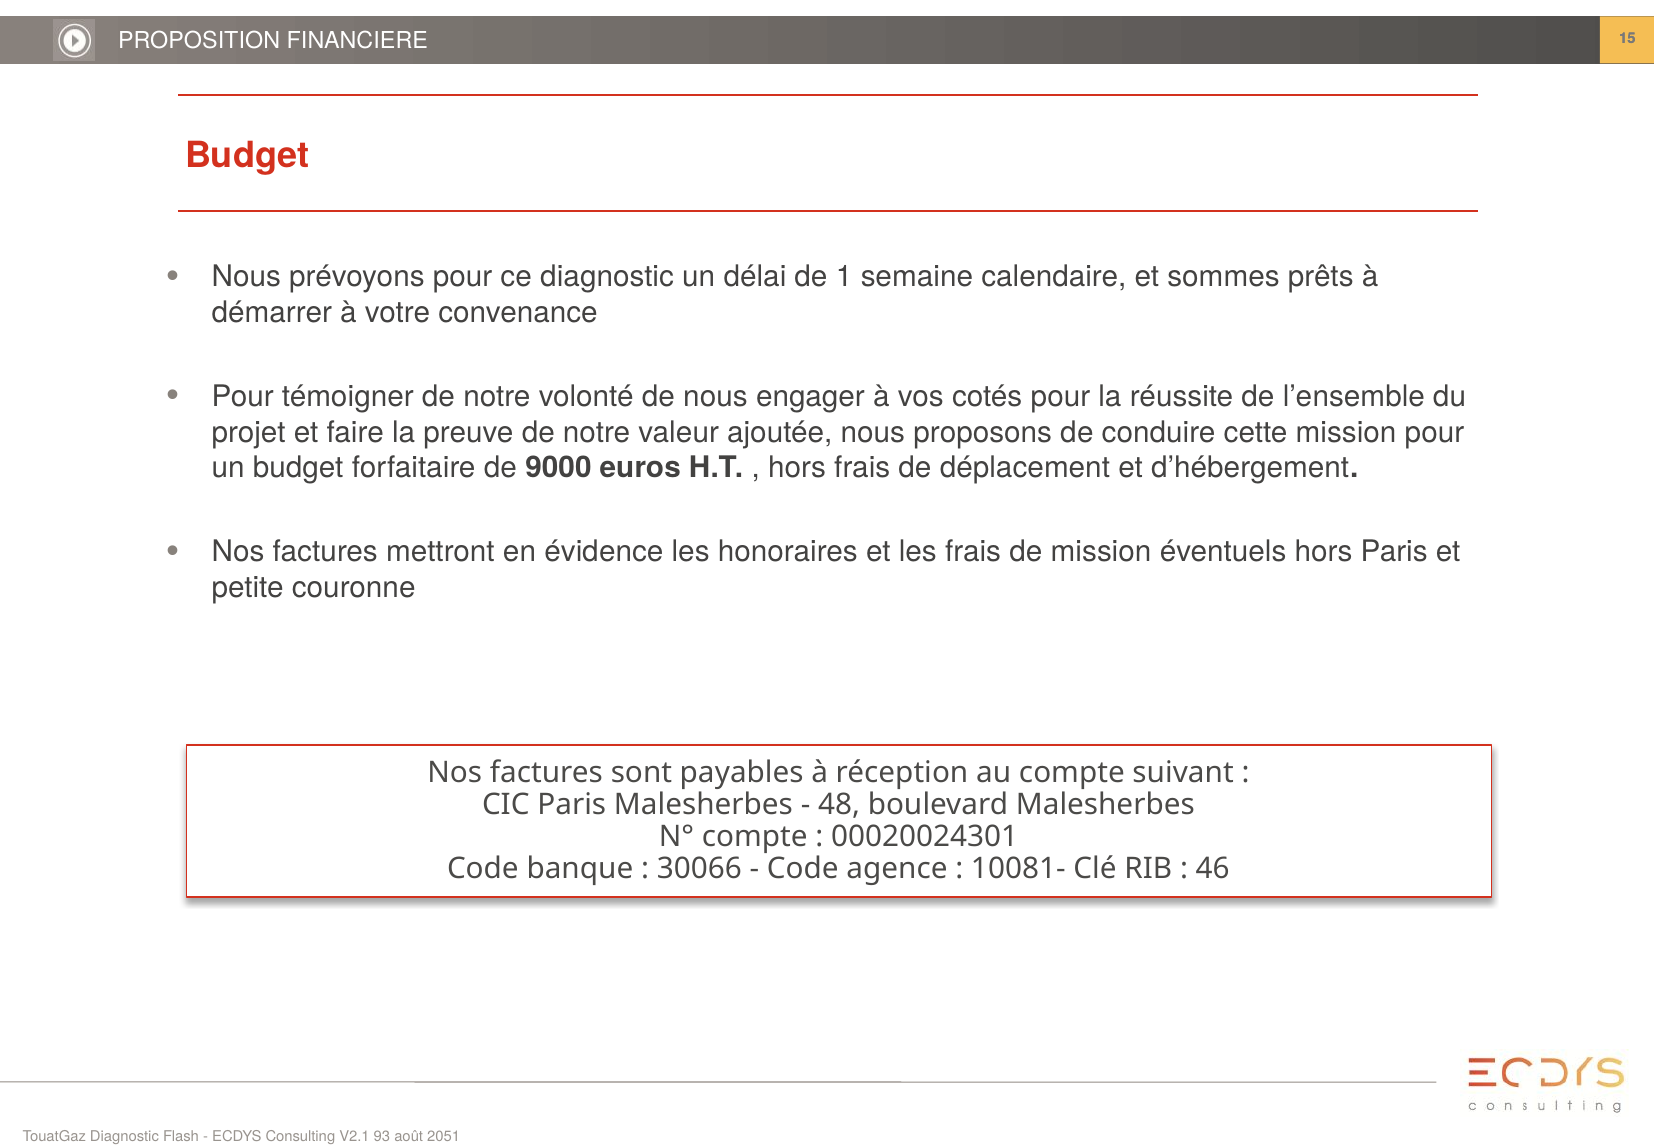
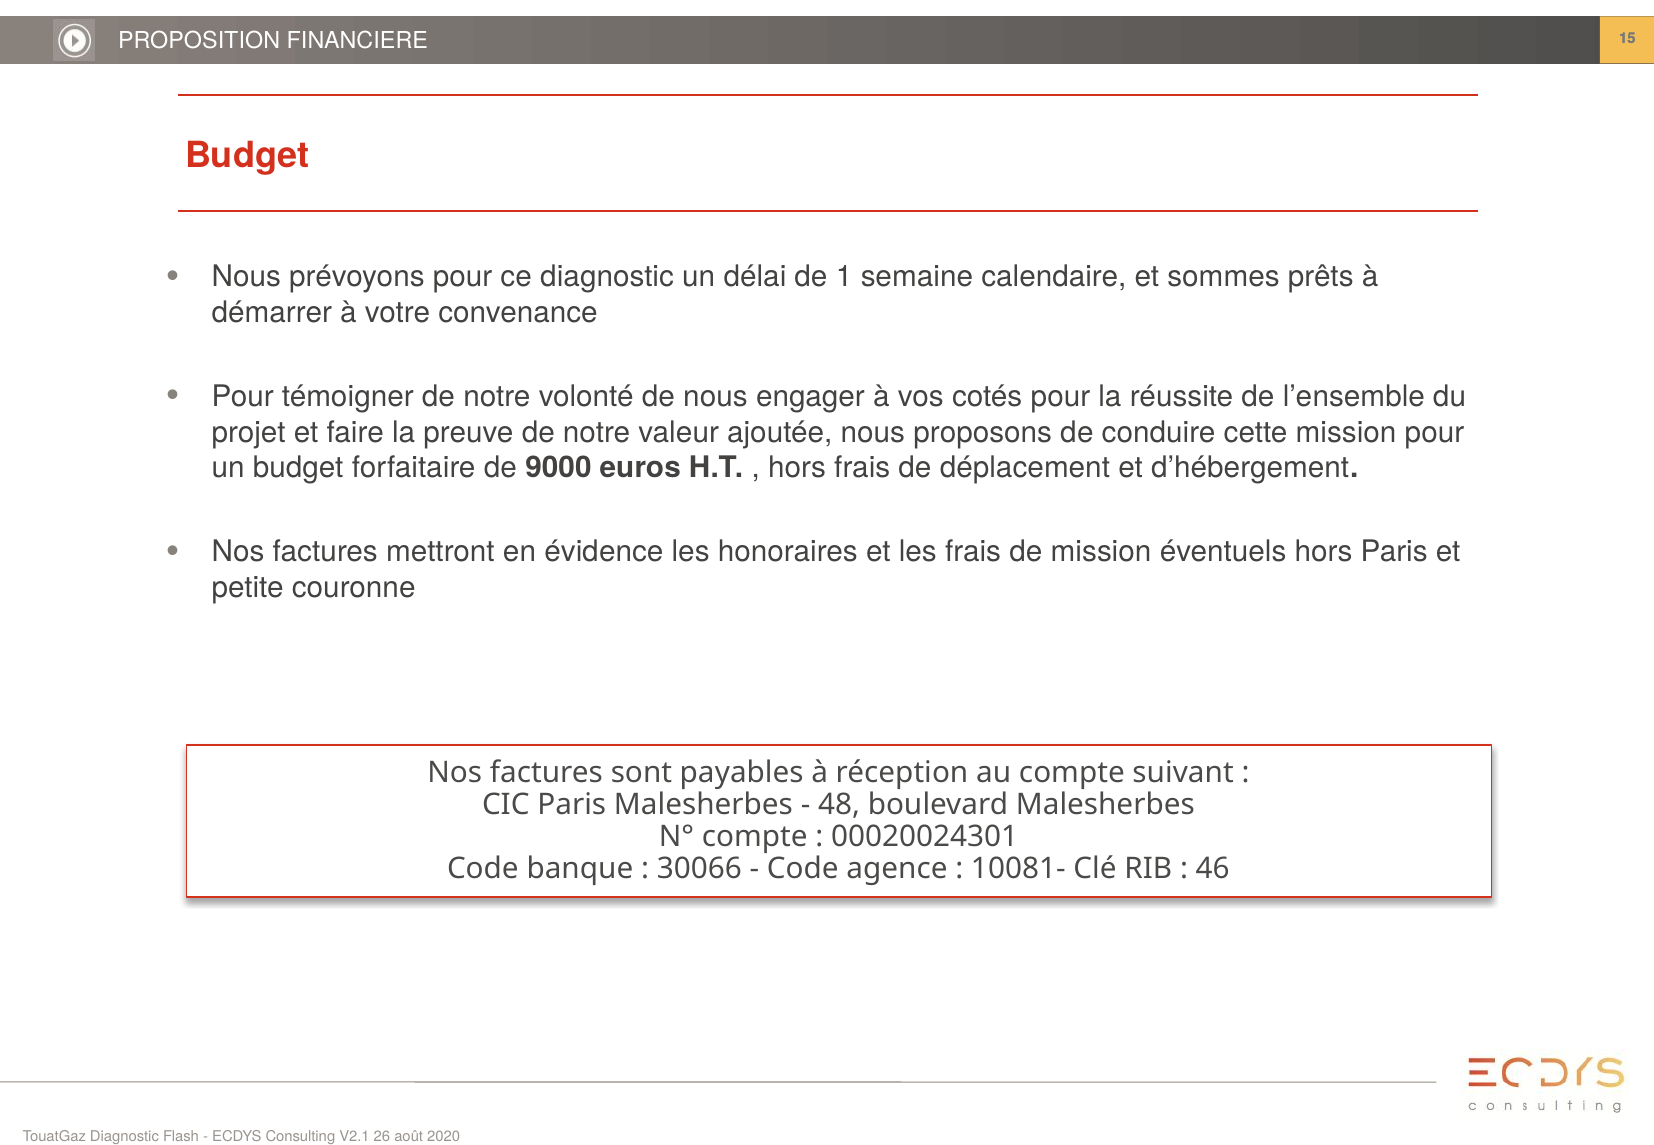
93: 93 -> 26 (382, 1137)
2051: 2051 -> 2020 (444, 1137)
